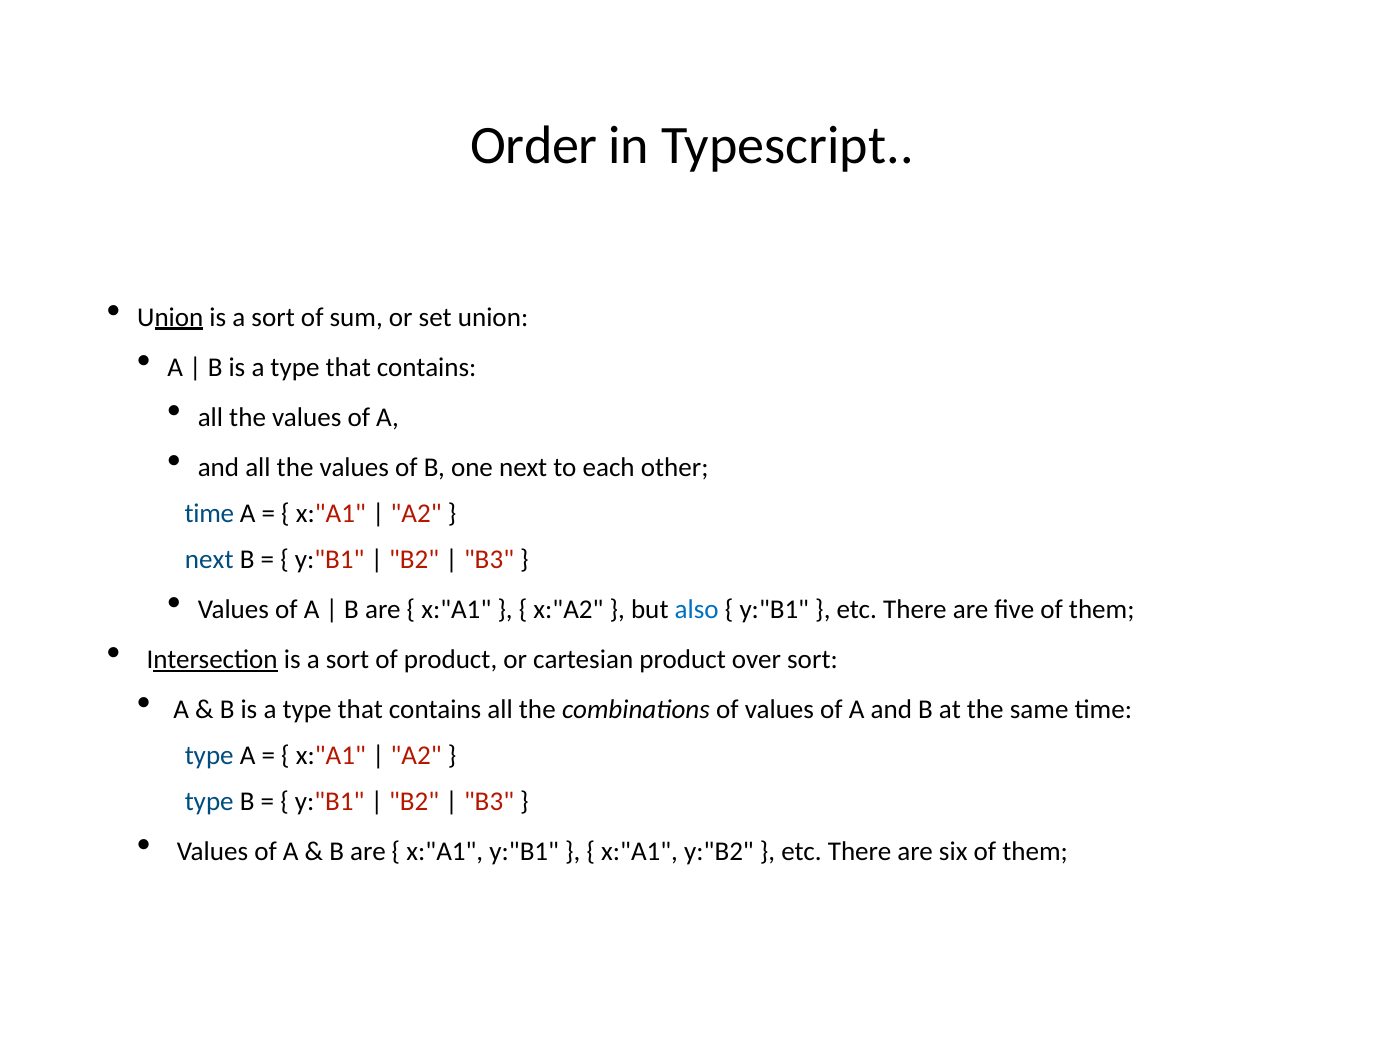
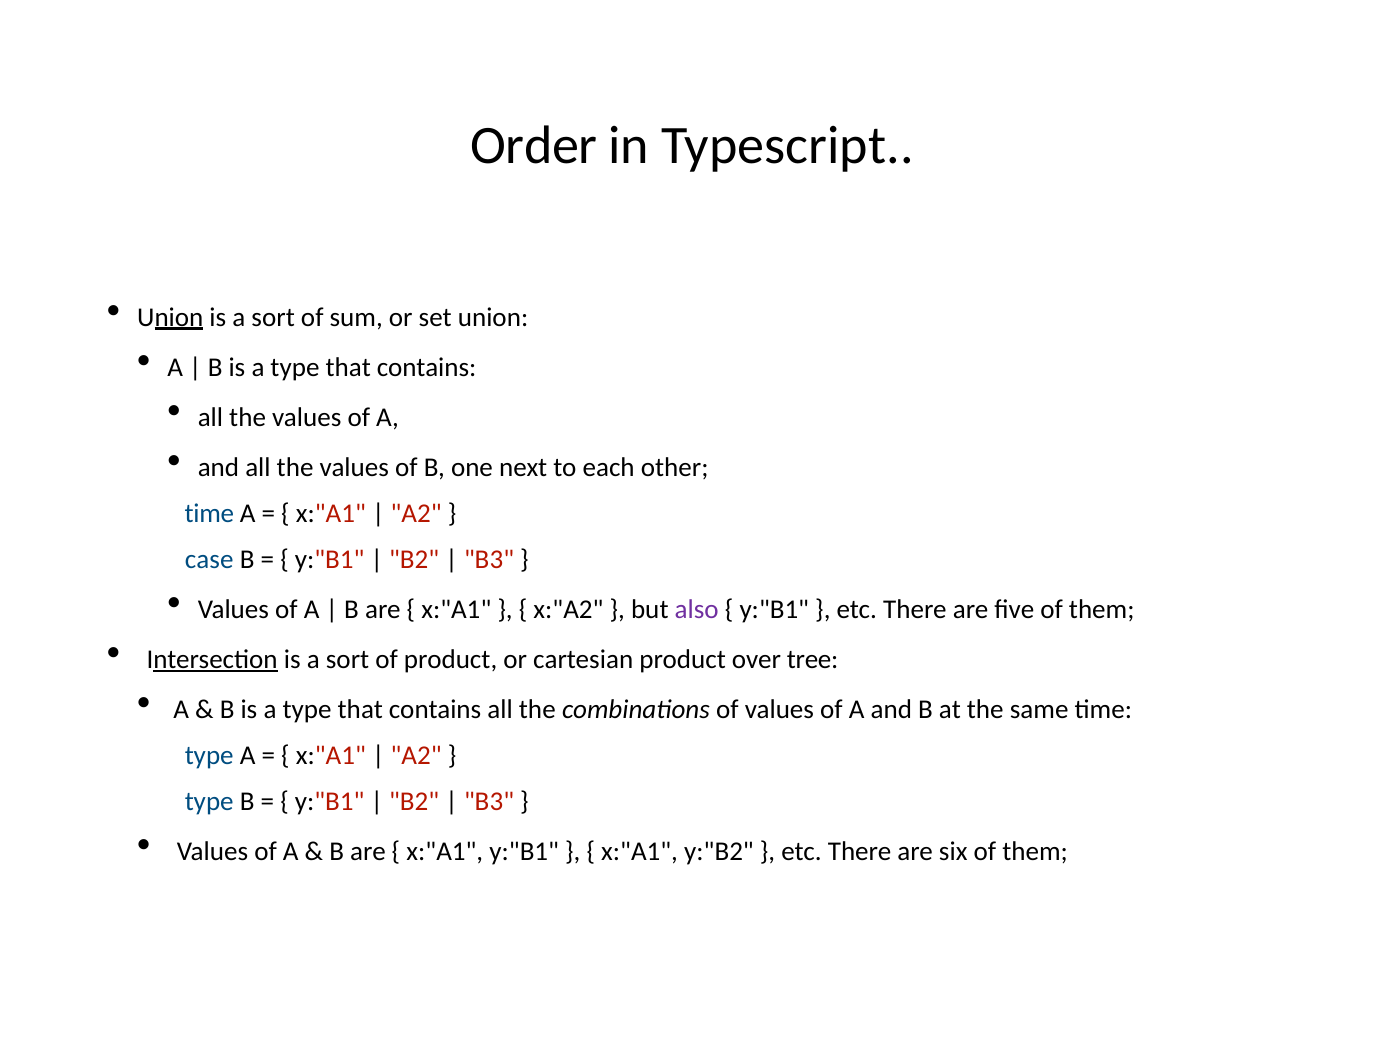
next: next -> case (209, 559)
also colour: blue -> purple (697, 609)
over sort: sort -> tree (813, 659)
